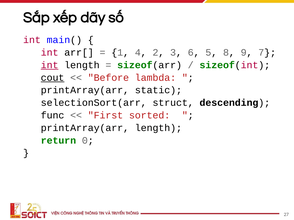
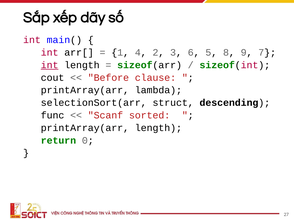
cout underline: present -> none (53, 78)
lambda: lambda -> clause (155, 78)
static: static -> lambda (158, 90)
First: First -> Scanf (105, 116)
